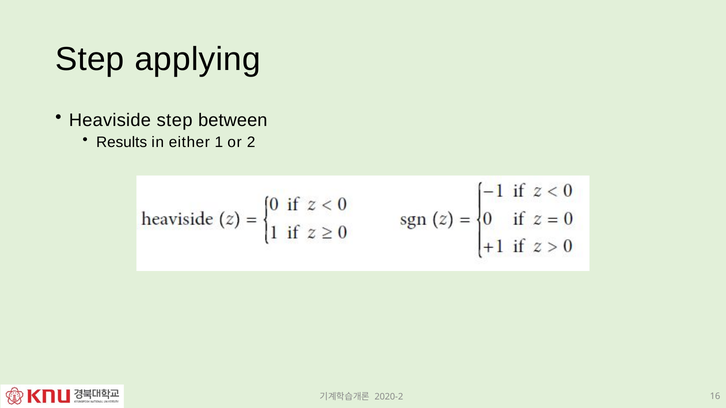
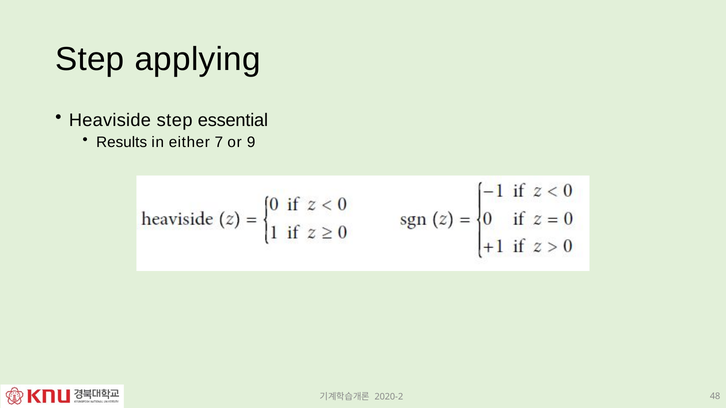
between: between -> essential (233, 120)
1: 1 -> 7 (219, 142)
2: 2 -> 9 (251, 142)
16: 16 -> 48 (715, 397)
